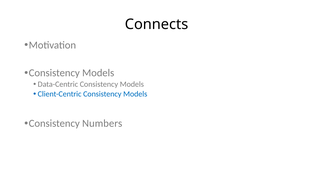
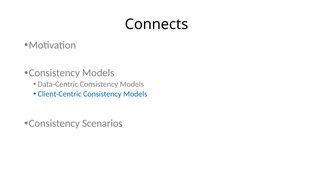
Numbers: Numbers -> Scenarios (102, 123)
